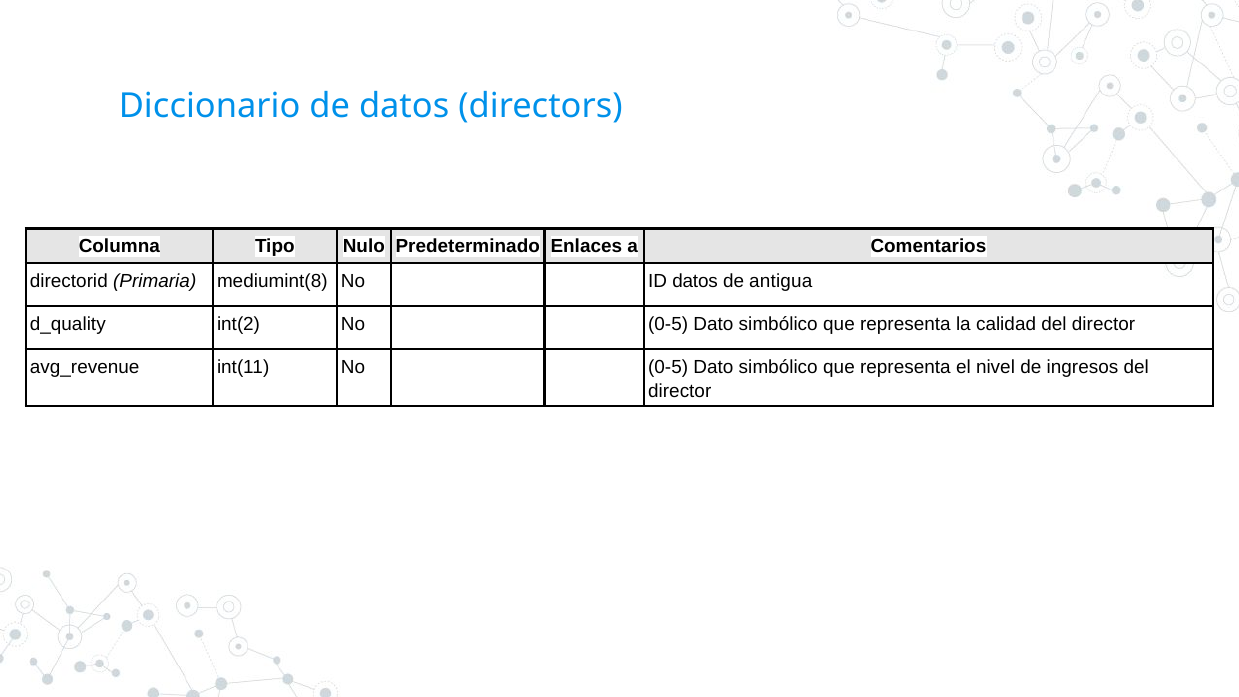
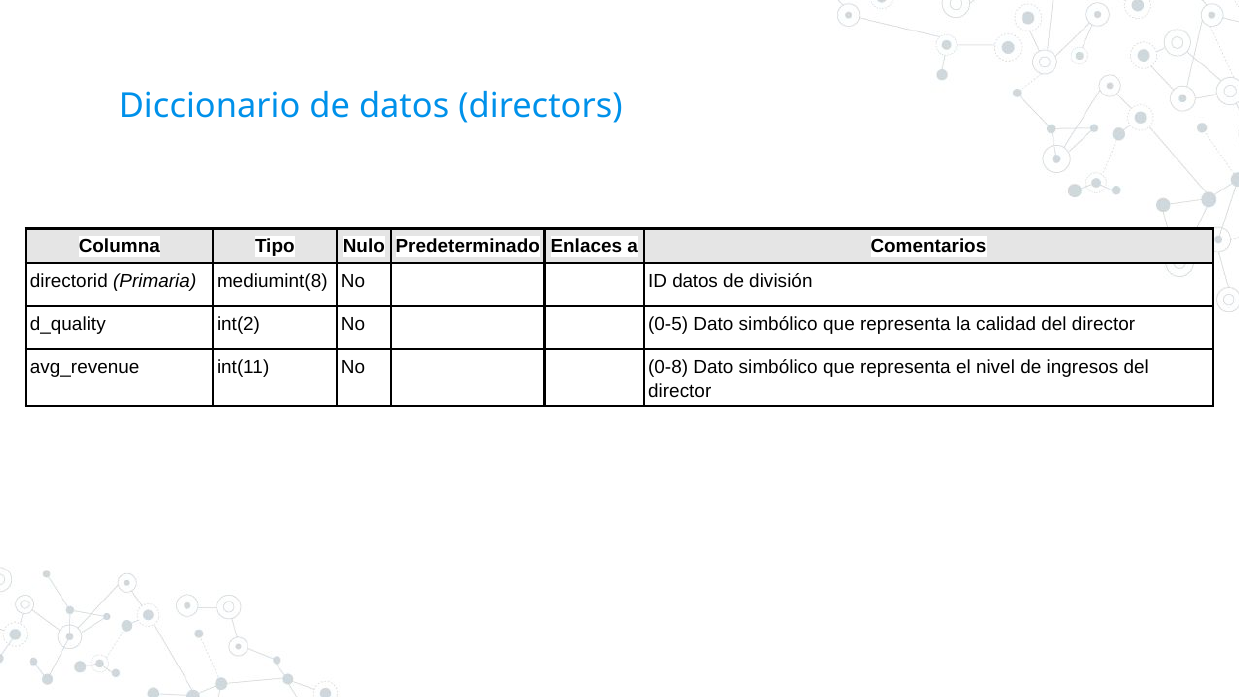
antigua: antigua -> división (781, 281)
int(11 No 0-5: 0-5 -> 0-8 (668, 367)
